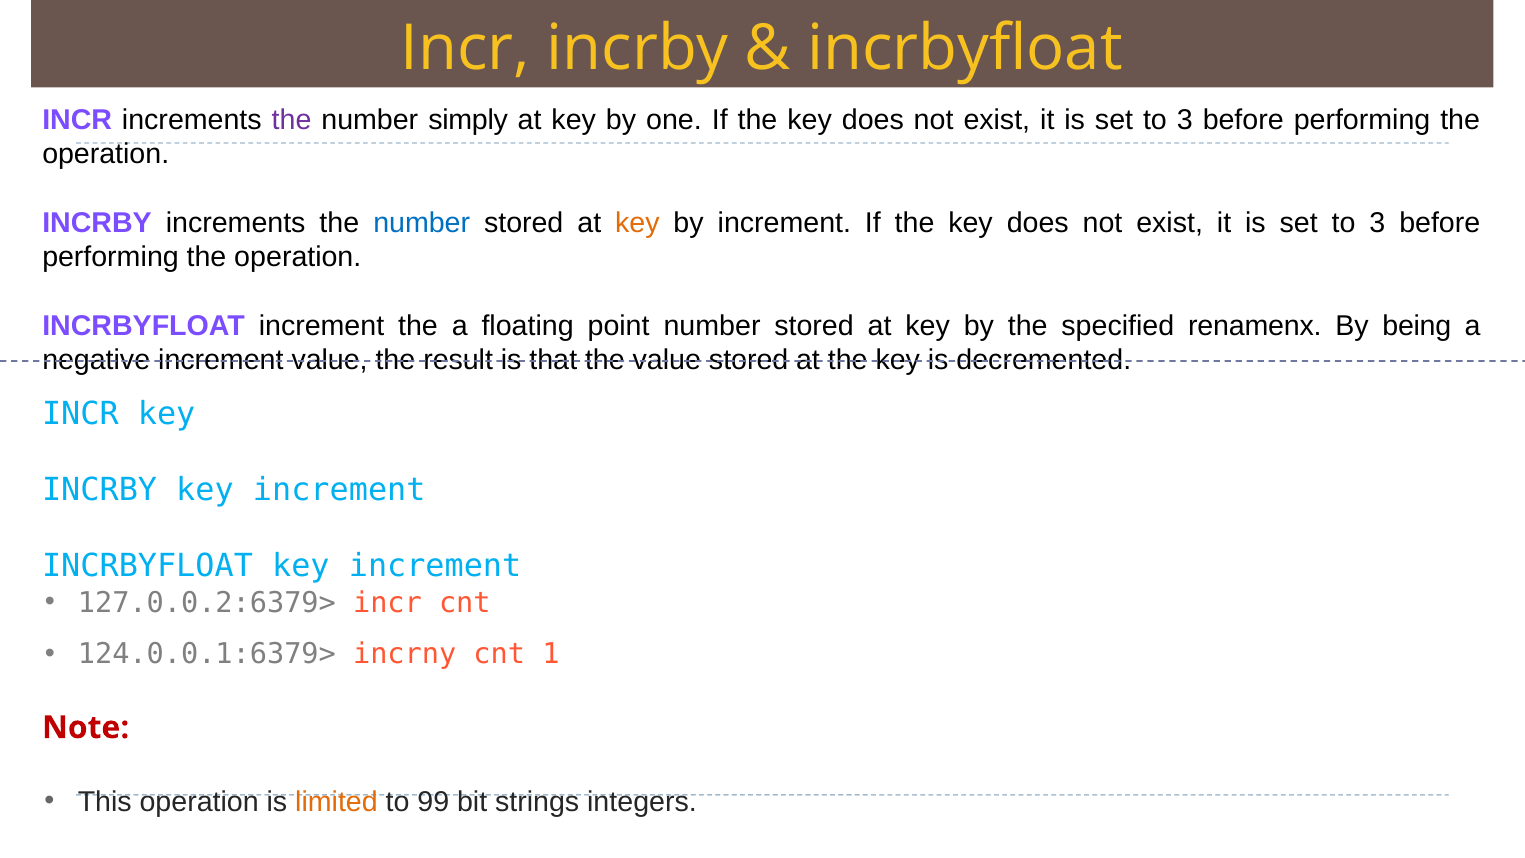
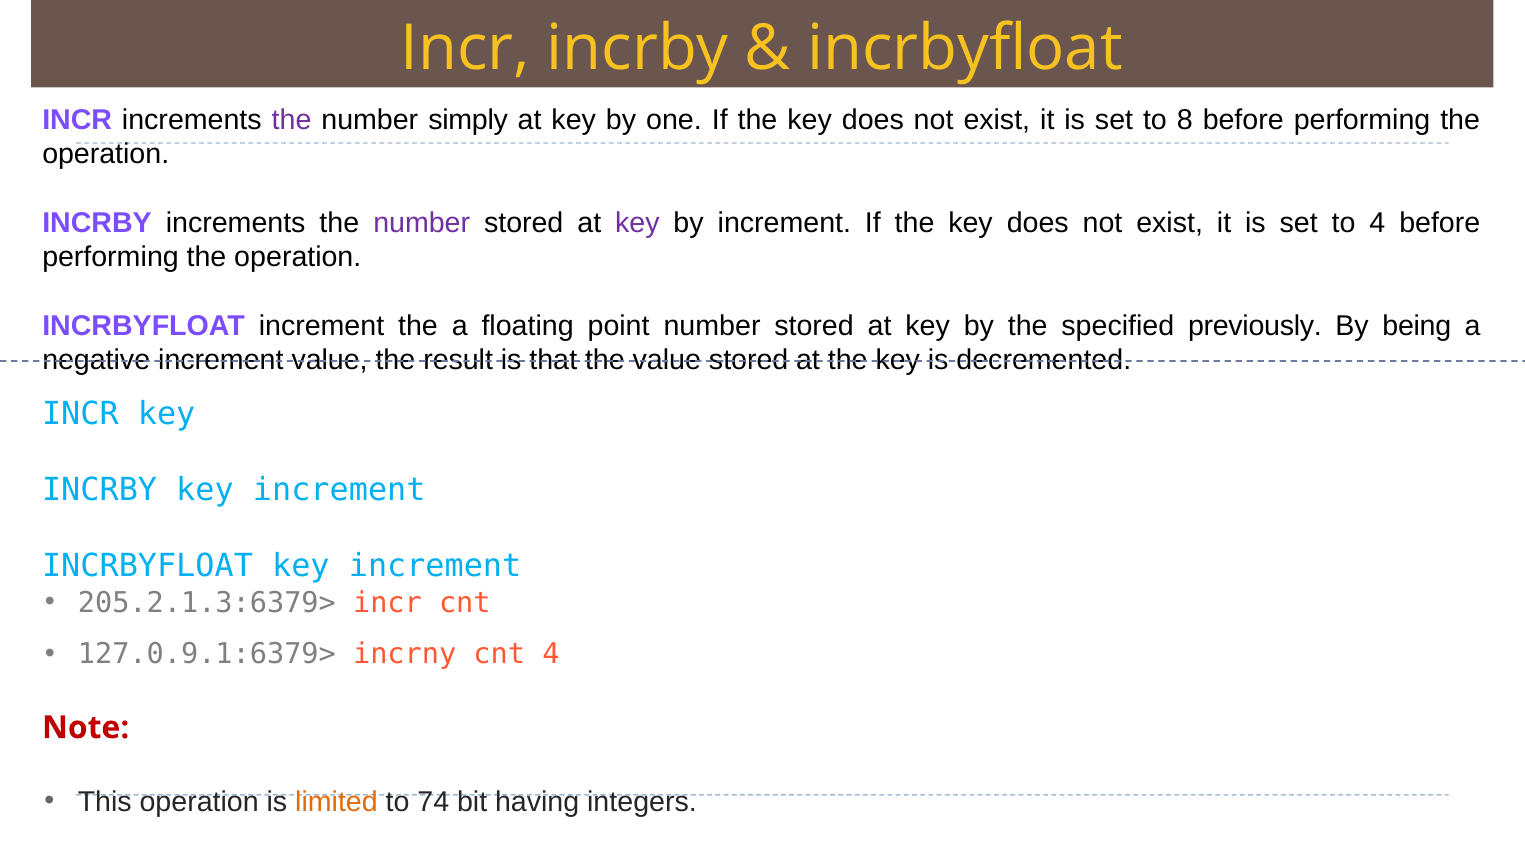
3: 3 -> 8 (1185, 120)
number colour: blue -> purple (422, 223)
key colour: orange -> purple (637, 223)
3: 3 -> 4 (1377, 223)
renamenx: renamenx -> previously (1255, 326)
127.0.0.2:6379>: 127.0.0.2:6379> -> 205.2.1.3:6379> (207, 603)
124.0.0.1:6379>: 124.0.0.1:6379> -> 127.0.9.1:6379> (207, 654)
cnt 1: 1 -> 4 (551, 654)
99: 99 -> 74 (433, 802)
strings: strings -> having (537, 802)
